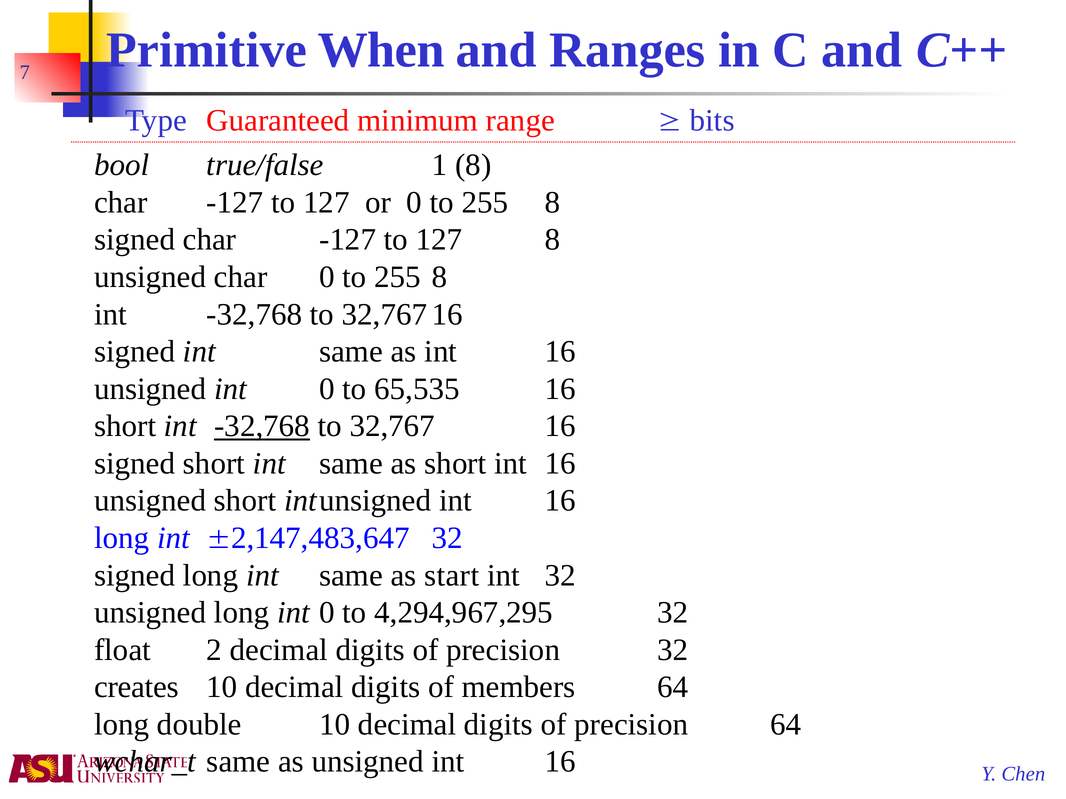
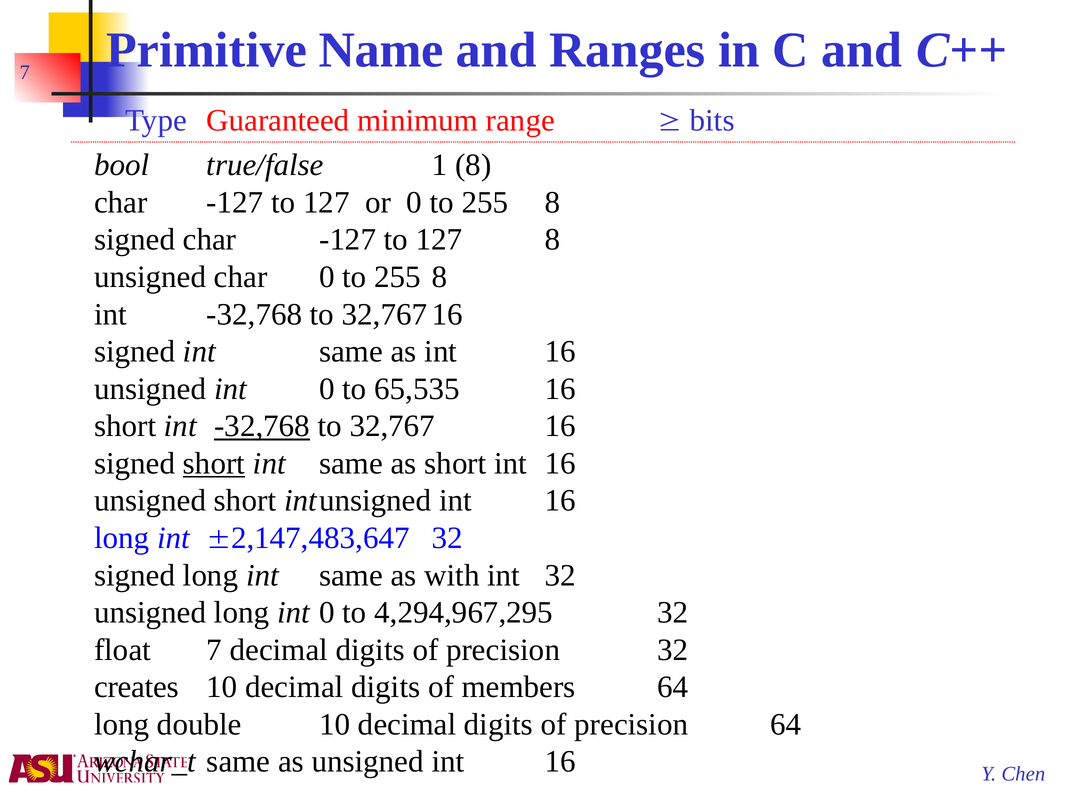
When: When -> Name (381, 50)
short underline: none -> present (214, 464)
start: start -> with (452, 576)
float 2: 2 -> 7 (214, 650)
